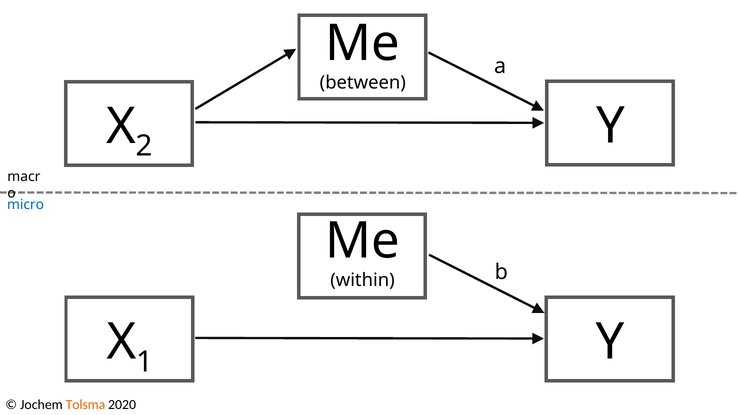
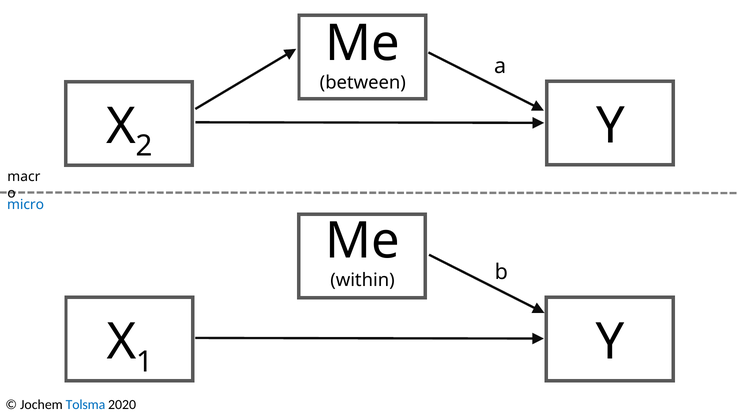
Tolsma colour: orange -> blue (85, 405)
